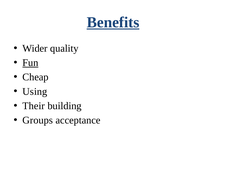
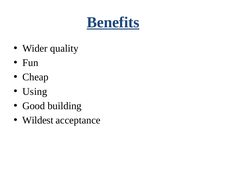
Fun underline: present -> none (30, 63)
Their: Their -> Good (34, 106)
Groups: Groups -> Wildest (38, 120)
